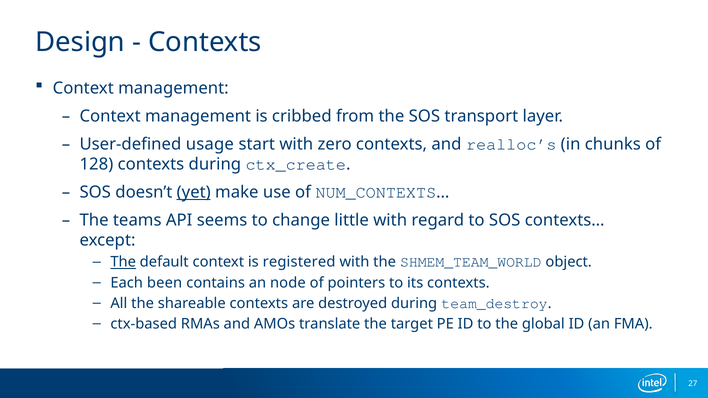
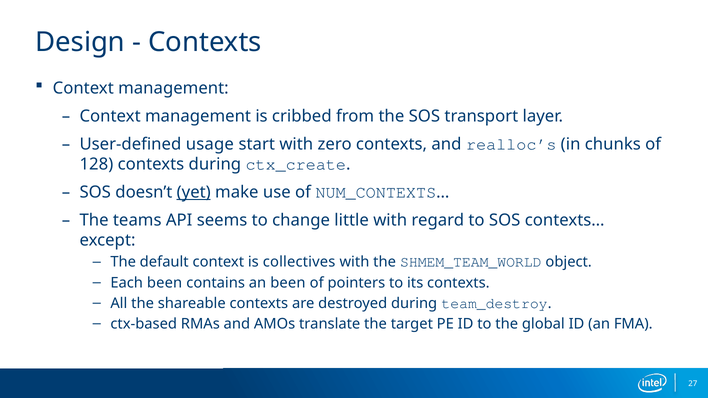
The underline: present -> none (123, 262)
registered: registered -> collectives (299, 262)
an node: node -> been (288, 283)
